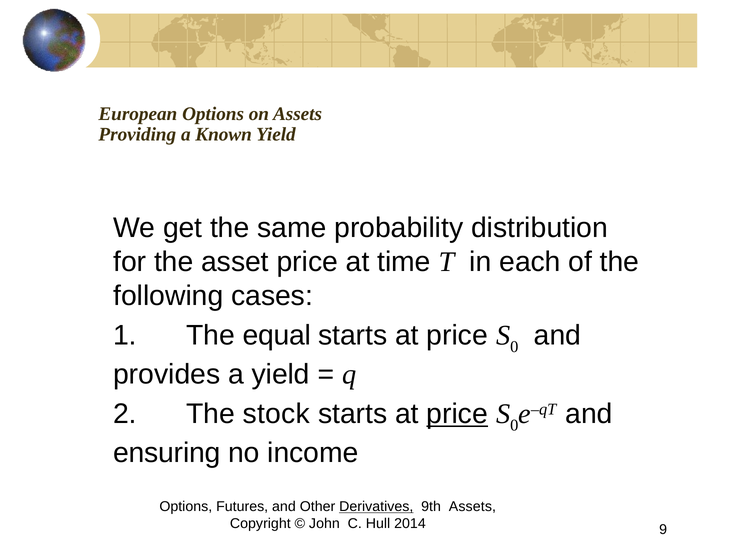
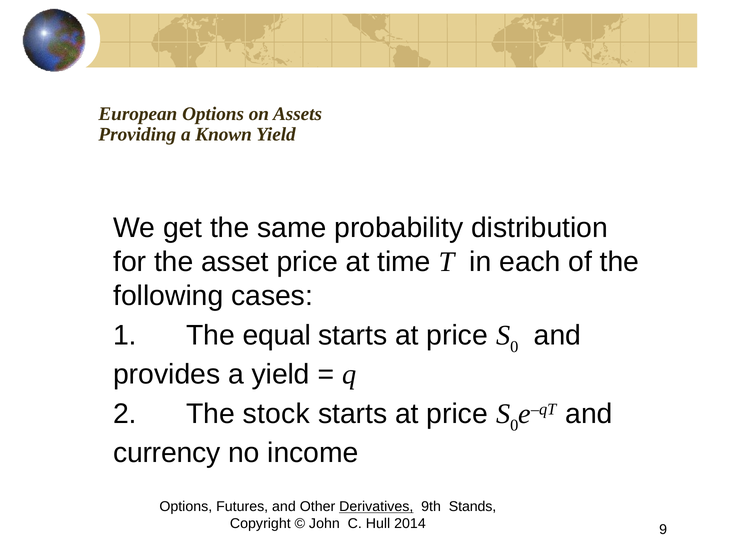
price underline: present -> none (457, 414)
ensuring: ensuring -> currency (167, 453)
9th Assets: Assets -> Stands (473, 506)
